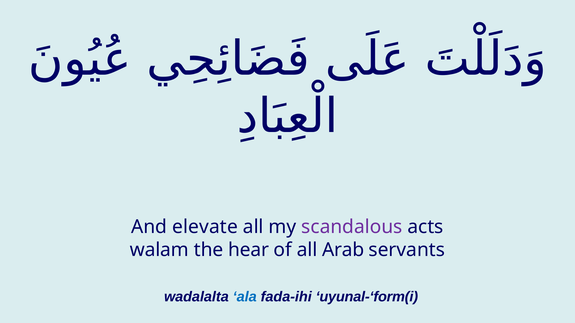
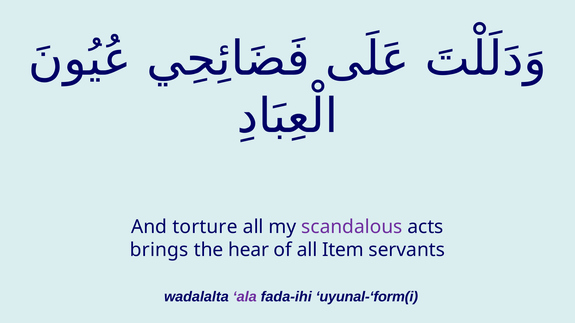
elevate: elevate -> torture (205, 227)
walam: walam -> brings (159, 250)
Arab: Arab -> Item (343, 250)
ala colour: blue -> purple (245, 297)
